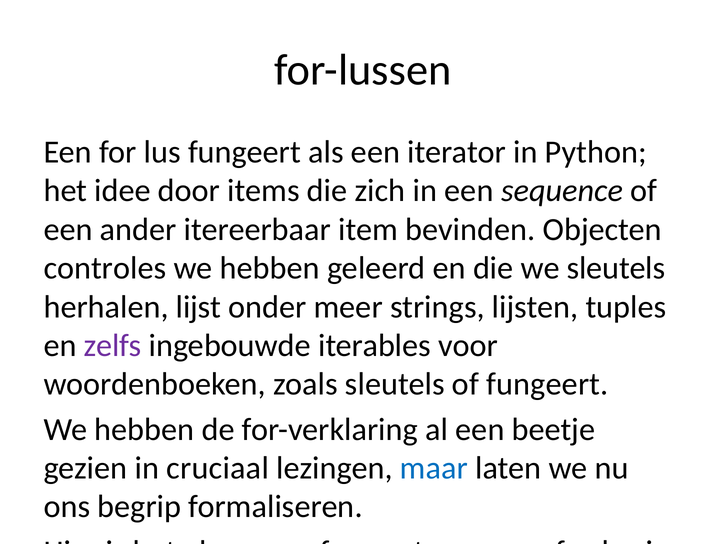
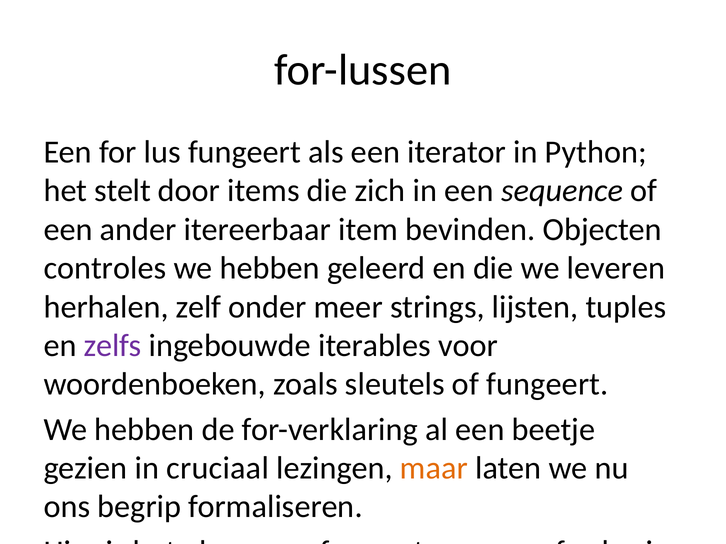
het idee: idee -> stelt (123, 191)
we sleutels: sleutels -> leveren (616, 268)
herhalen lijst: lijst -> zelf (199, 307)
maar colour: blue -> orange (434, 469)
